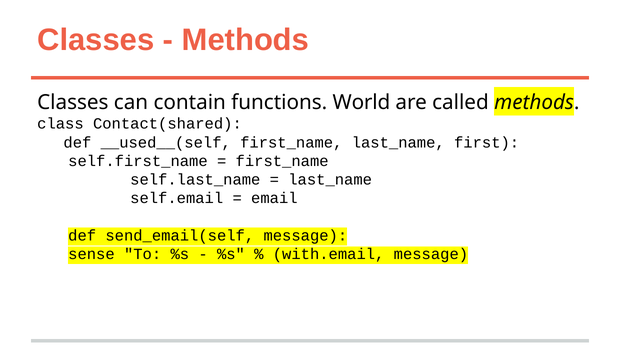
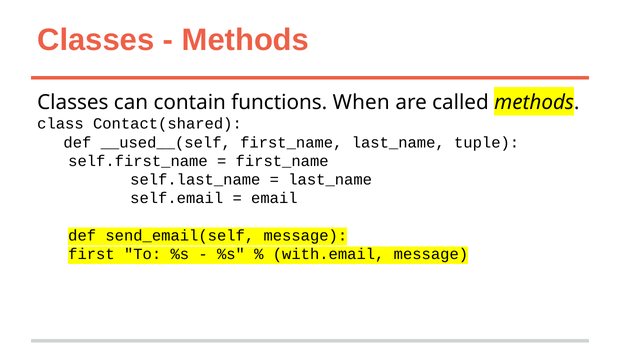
World: World -> When (361, 102)
first: first -> tuple (487, 142)
sense: sense -> first (91, 254)
